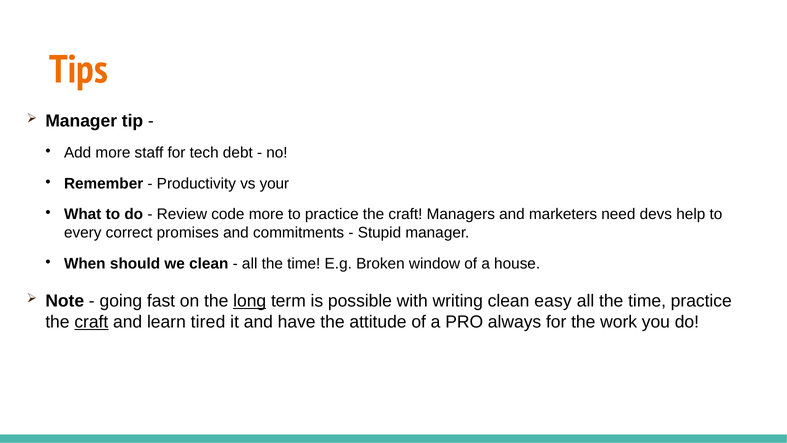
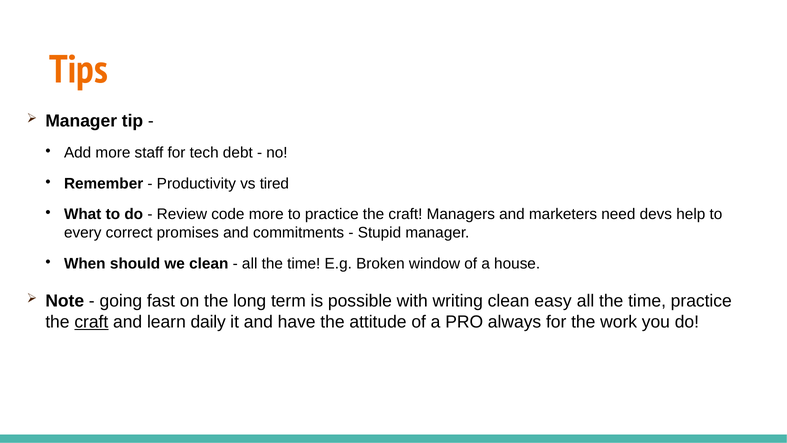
your: your -> tired (274, 183)
long underline: present -> none (250, 301)
tired: tired -> daily (208, 322)
